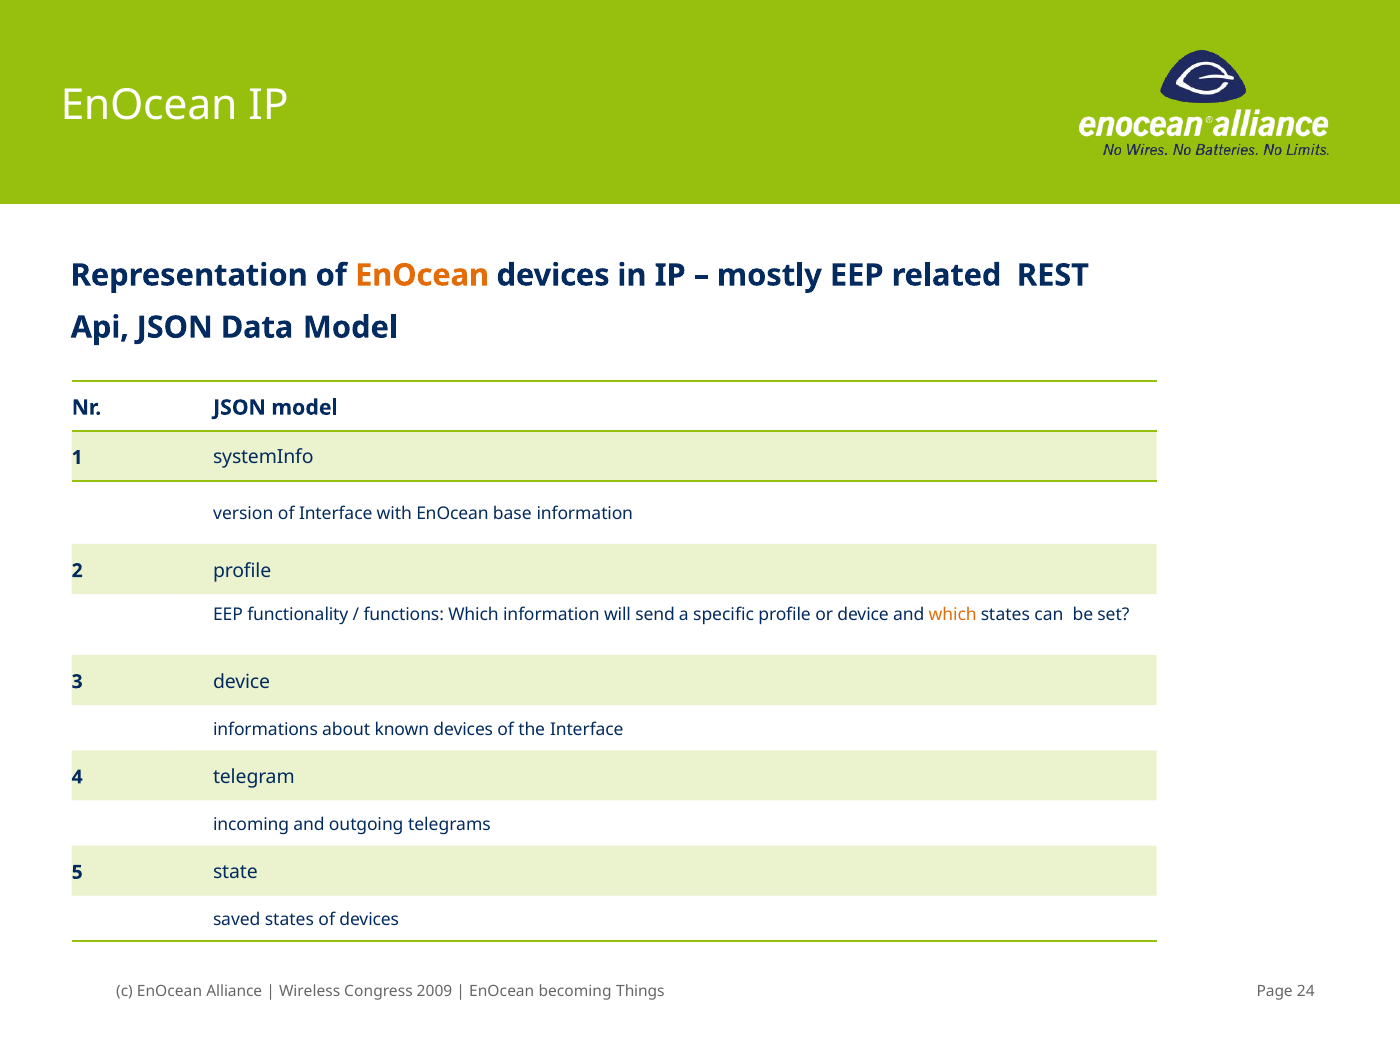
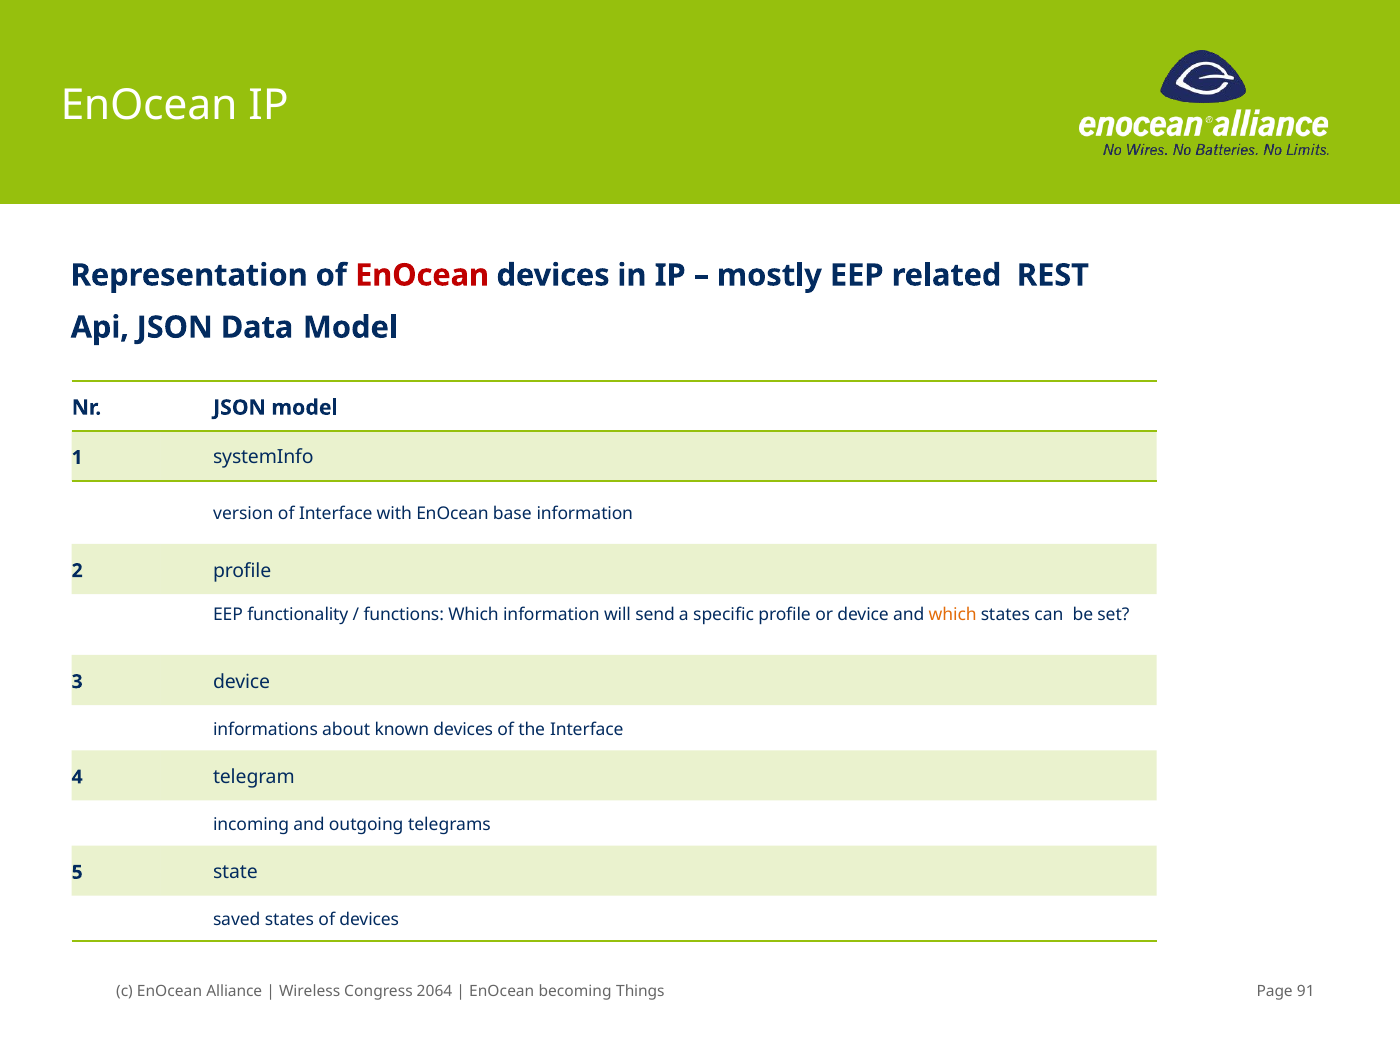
EnOcean colour: orange -> red (422, 275)
2009: 2009 -> 2064 (435, 991)
24: 24 -> 91 (1306, 991)
